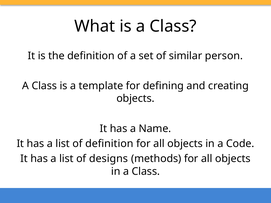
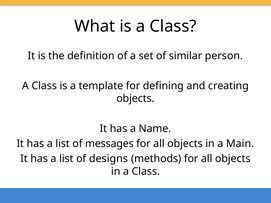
of definition: definition -> messages (109, 144)
Code: Code -> Main (240, 144)
